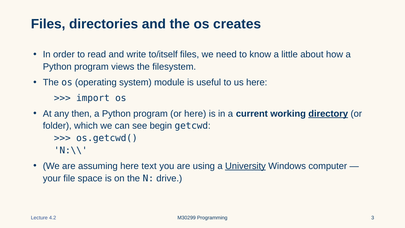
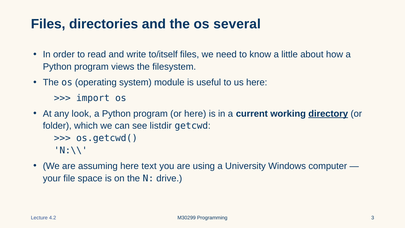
creates: creates -> several (237, 24)
then: then -> look (82, 114)
begin: begin -> listdir (161, 126)
University underline: present -> none (245, 166)
